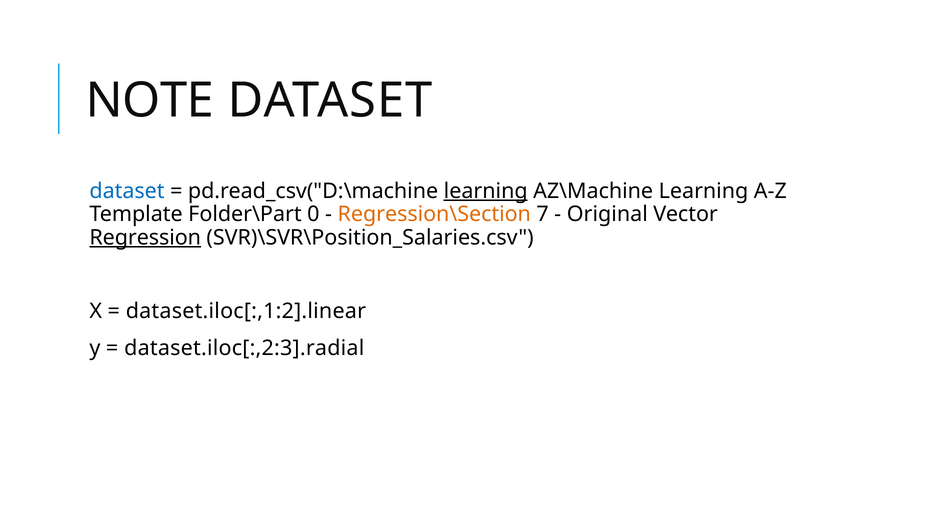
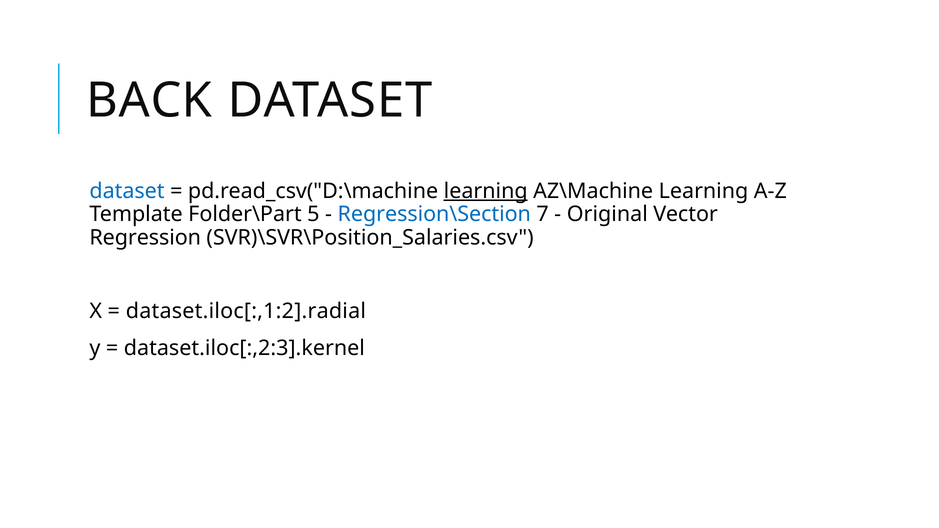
NOTE: NOTE -> BACK (149, 101)
0: 0 -> 5 (313, 214)
Regression\Section colour: orange -> blue (434, 214)
Regression underline: present -> none (145, 238)
dataset.iloc[:,1:2].linear: dataset.iloc[:,1:2].linear -> dataset.iloc[:,1:2].radial (246, 311)
dataset.iloc[:,2:3].radial: dataset.iloc[:,2:3].radial -> dataset.iloc[:,2:3].kernel (244, 348)
